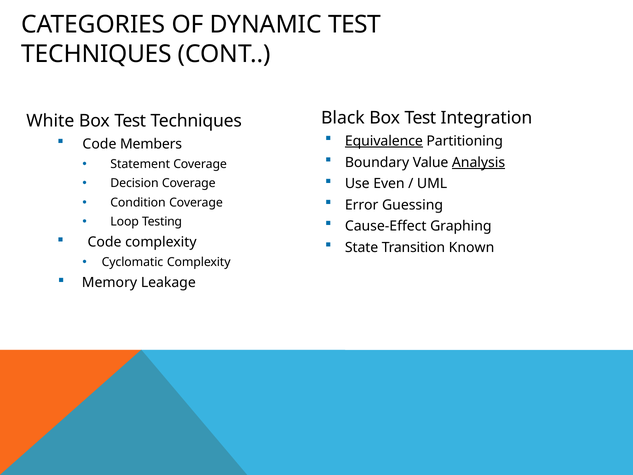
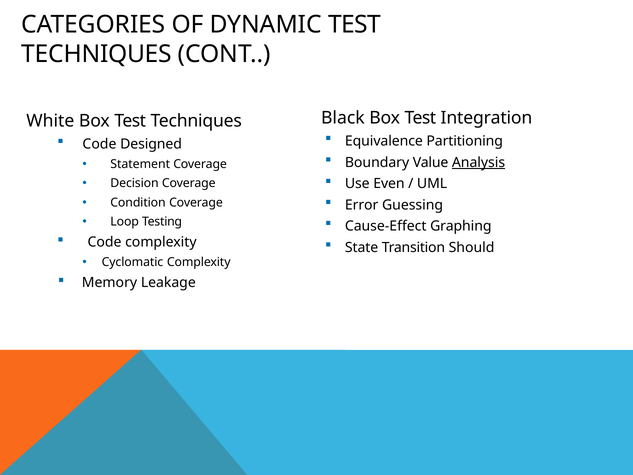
Equivalence underline: present -> none (384, 141)
Members: Members -> Designed (151, 144)
Known: Known -> Should (472, 247)
